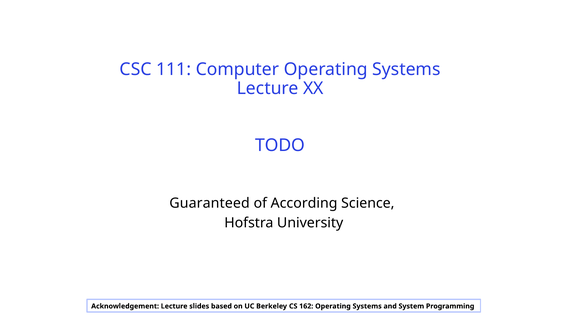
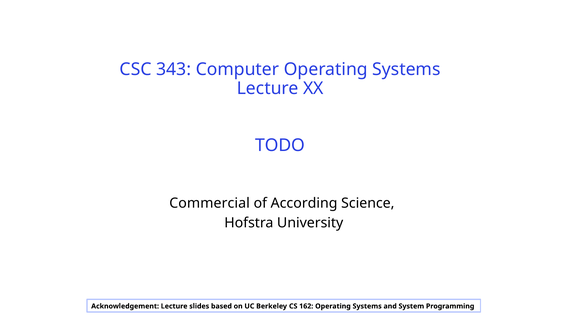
111: 111 -> 343 (174, 69)
Guaranteed: Guaranteed -> Commercial (210, 203)
